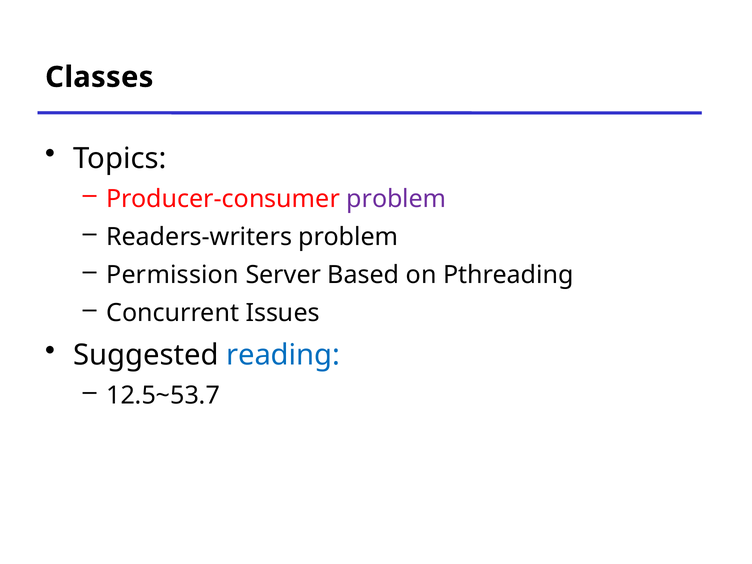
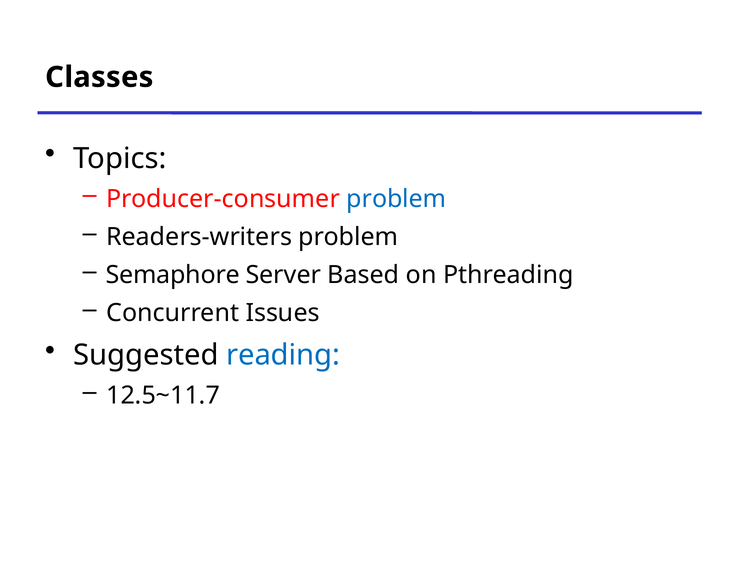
problem colour: purple -> blue (396, 199)
Permission: Permission -> Semaphore (173, 275)
12.5~53.7: 12.5~53.7 -> 12.5~11.7 (163, 396)
